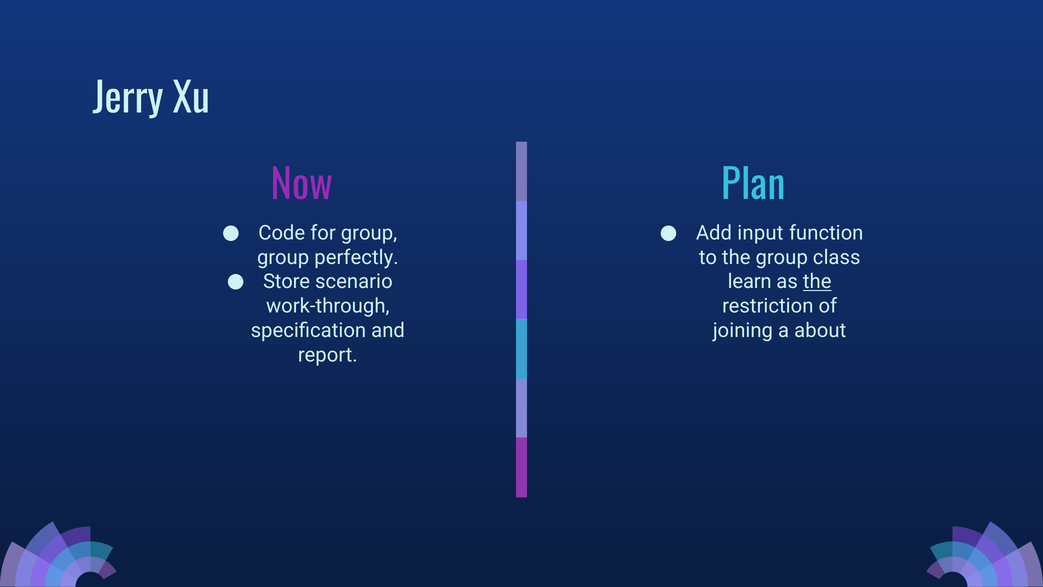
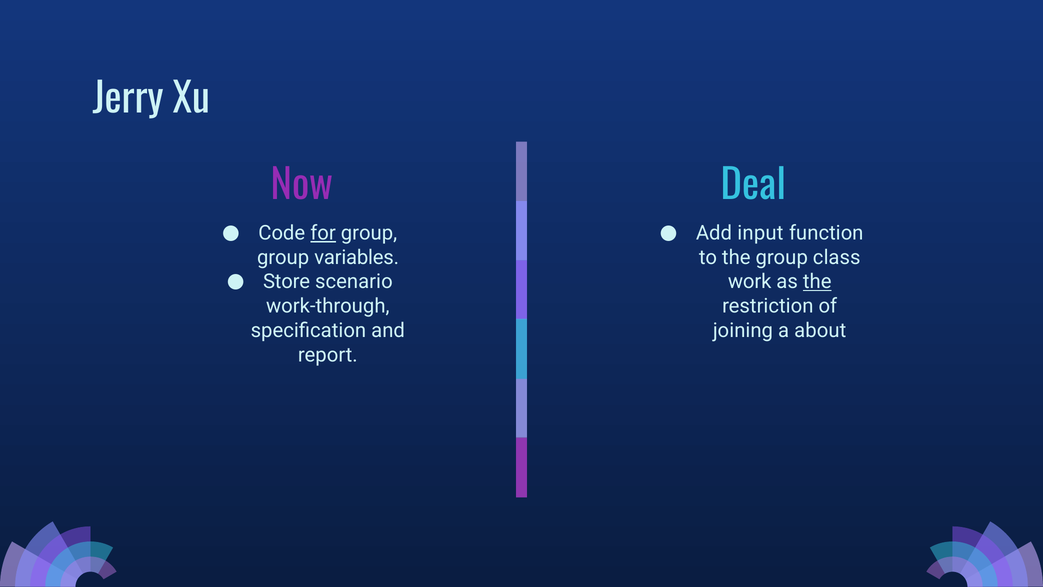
Plan: Plan -> Deal (753, 186)
for underline: none -> present (323, 233)
perfectly: perfectly -> variables (357, 257)
learn: learn -> work (750, 282)
